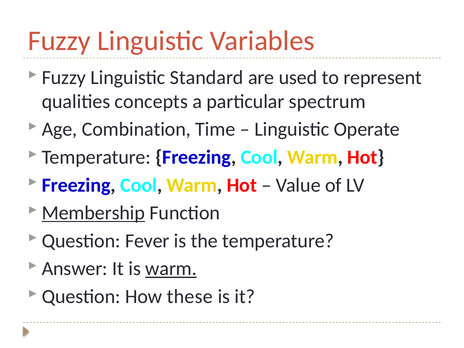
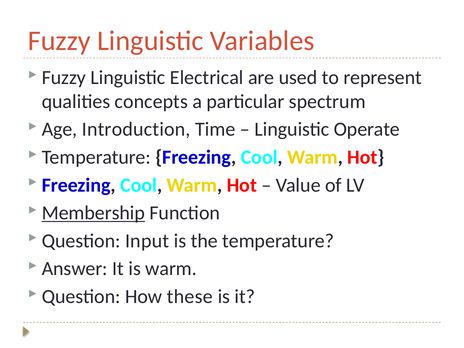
Standard: Standard -> Electrical (207, 78)
Combination: Combination -> Introduction (136, 129)
Fever: Fever -> Input (147, 241)
warm underline: present -> none (171, 269)
